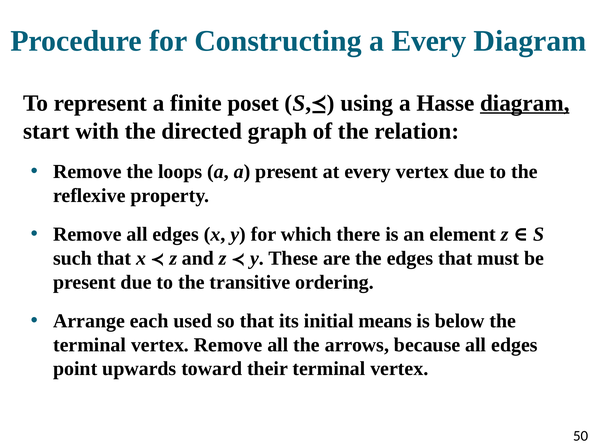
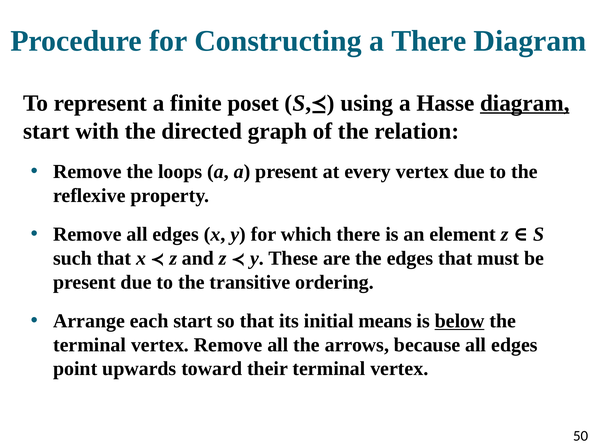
a Every: Every -> There (429, 41)
each used: used -> start (193, 321)
below underline: none -> present (460, 321)
